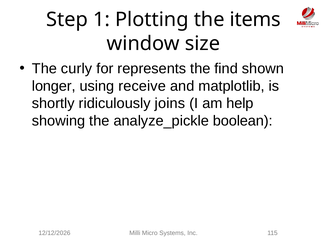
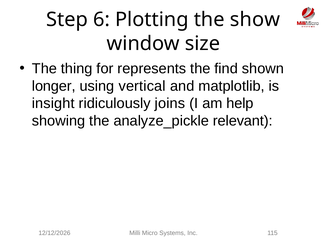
1: 1 -> 6 (102, 20)
items: items -> show (255, 20)
curly: curly -> thing (77, 69)
receive: receive -> vertical (142, 86)
shortly: shortly -> insight (53, 104)
boolean: boolean -> relevant (243, 121)
